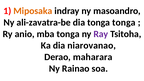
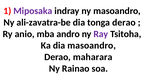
Miposaka colour: orange -> purple (33, 11)
tonga tonga: tonga -> derao (124, 22)
mba tonga: tonga -> andro (68, 34)
dia niarovanao: niarovanao -> masoandro (92, 45)
